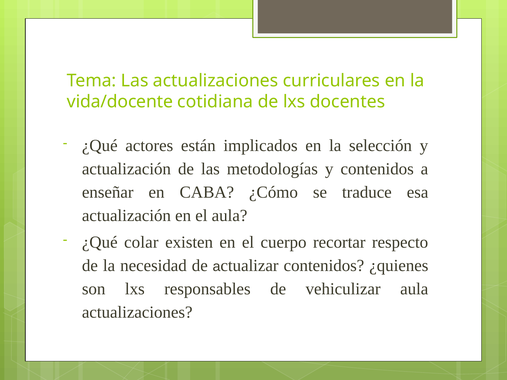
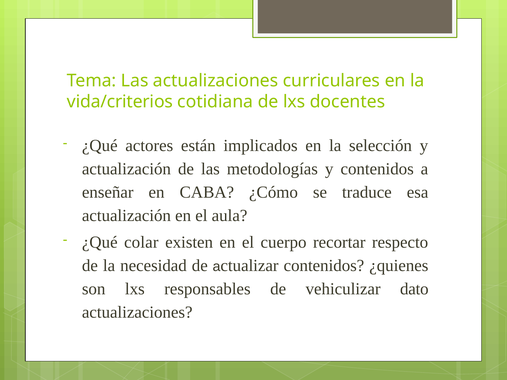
vida/docente: vida/docente -> vida/criterios (120, 102)
vehiculizar aula: aula -> dato (414, 289)
